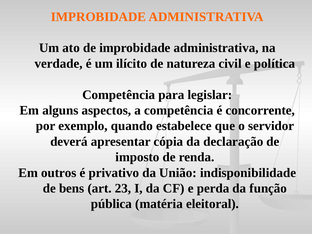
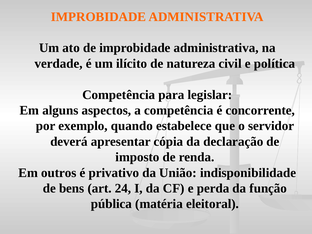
23: 23 -> 24 (123, 188)
